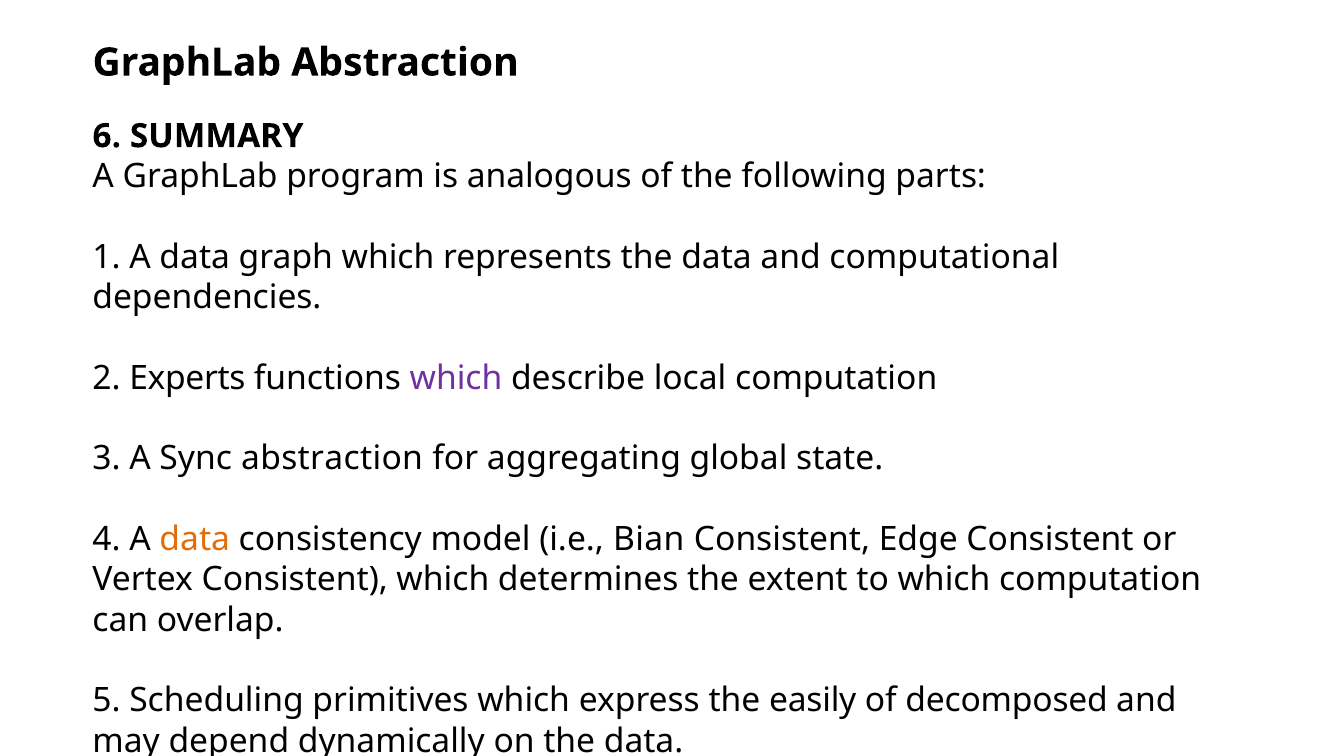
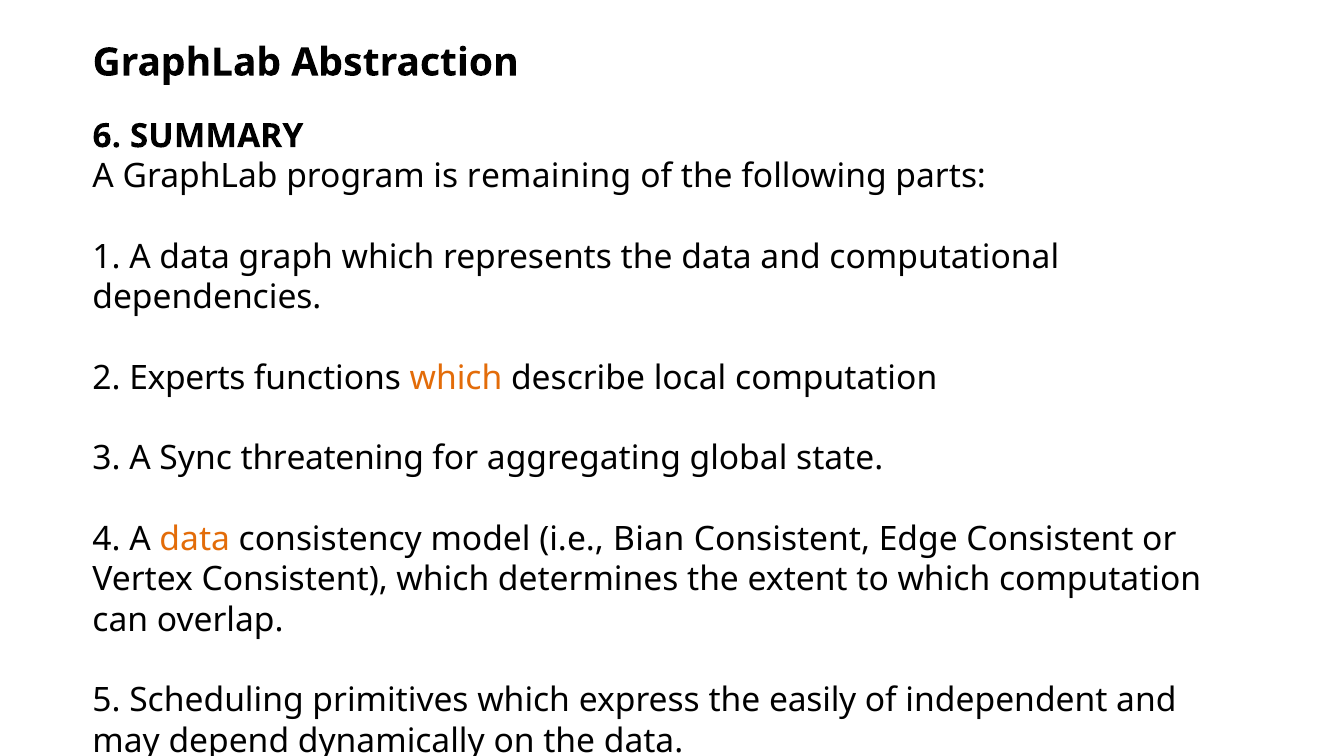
analogous: analogous -> remaining (549, 176)
which colour: purple -> orange (456, 378)
Sync abstraction: abstraction -> threatening (332, 459)
decomposed: decomposed -> independent (1007, 701)
